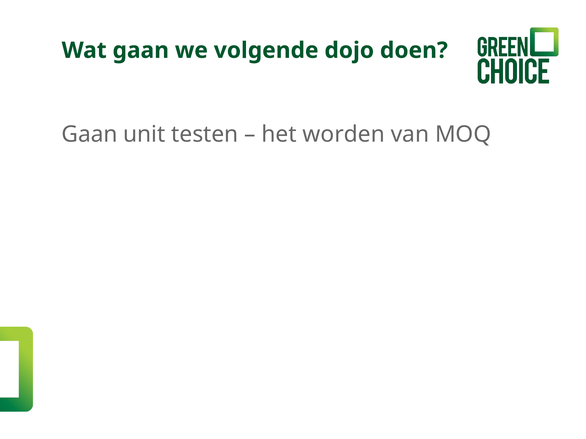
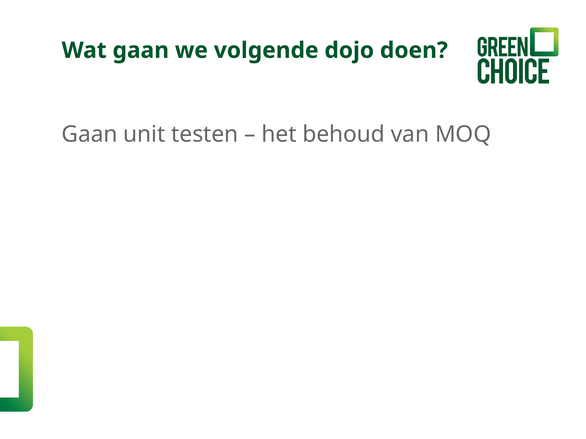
worden: worden -> behoud (344, 135)
